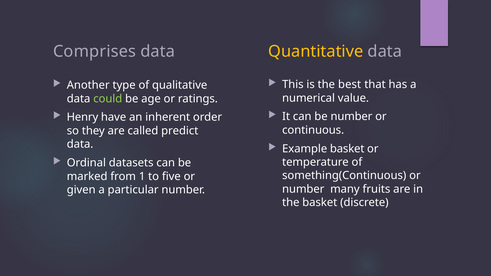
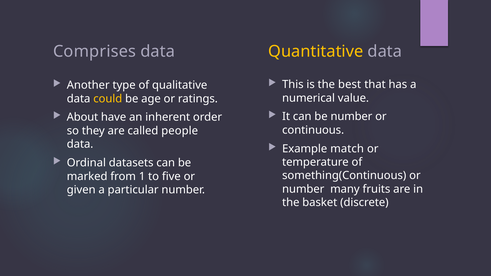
could colour: light green -> yellow (108, 99)
Henry: Henry -> About (82, 117)
predict: predict -> people (180, 131)
Example basket: basket -> match (347, 149)
